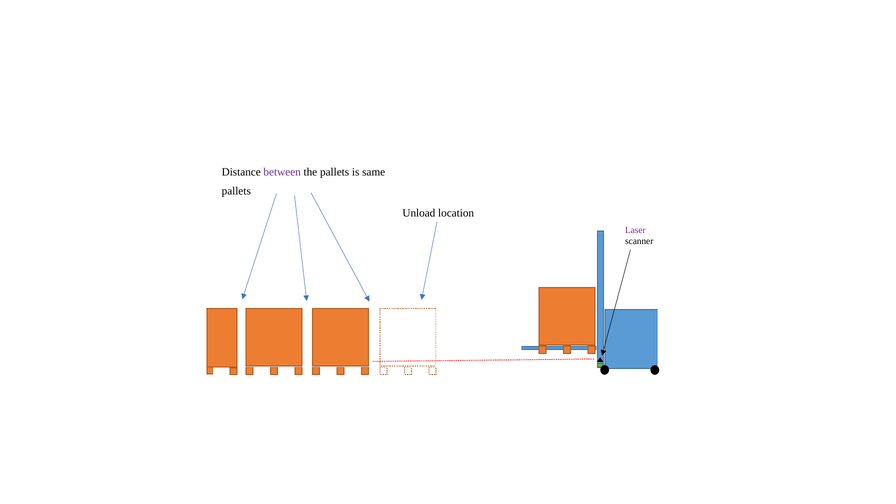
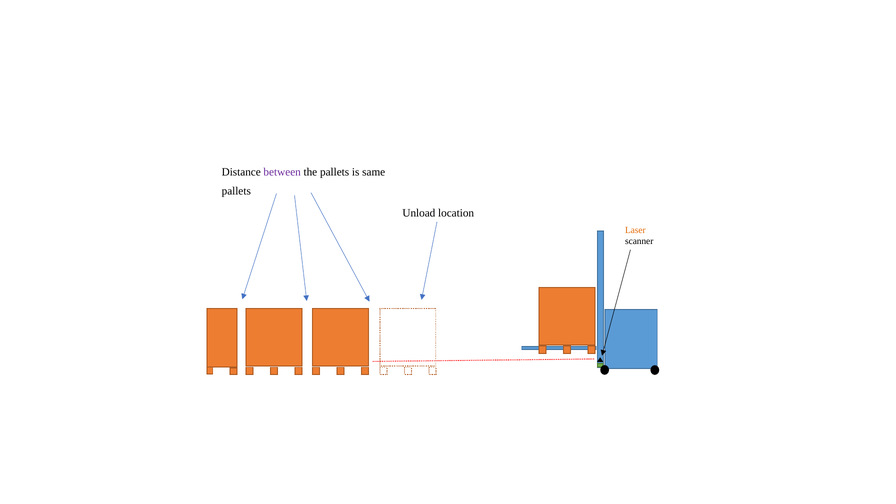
Laser colour: purple -> orange (635, 230)
